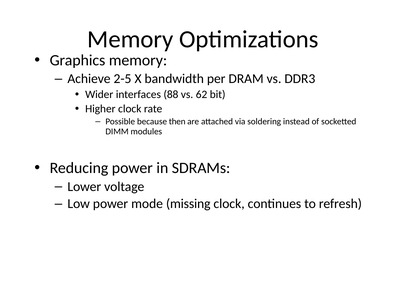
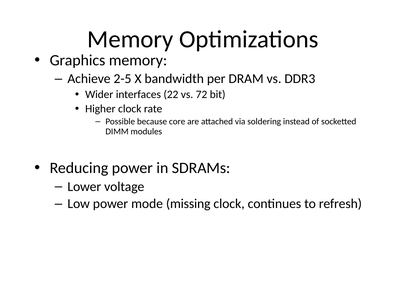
88: 88 -> 22 (171, 95)
62: 62 -> 72 (202, 95)
then: then -> core (177, 122)
